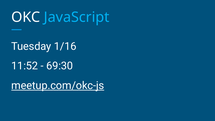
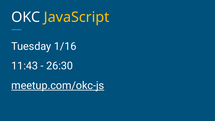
JavaScript colour: light blue -> yellow (77, 17)
11:52: 11:52 -> 11:43 (25, 66)
69:30: 69:30 -> 26:30 (60, 66)
